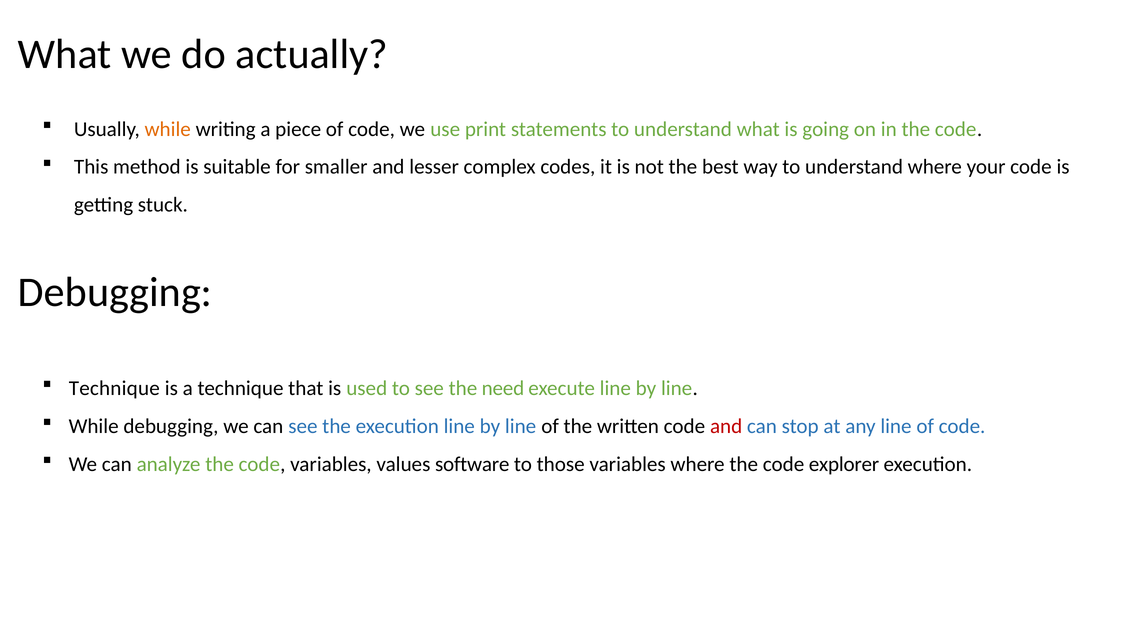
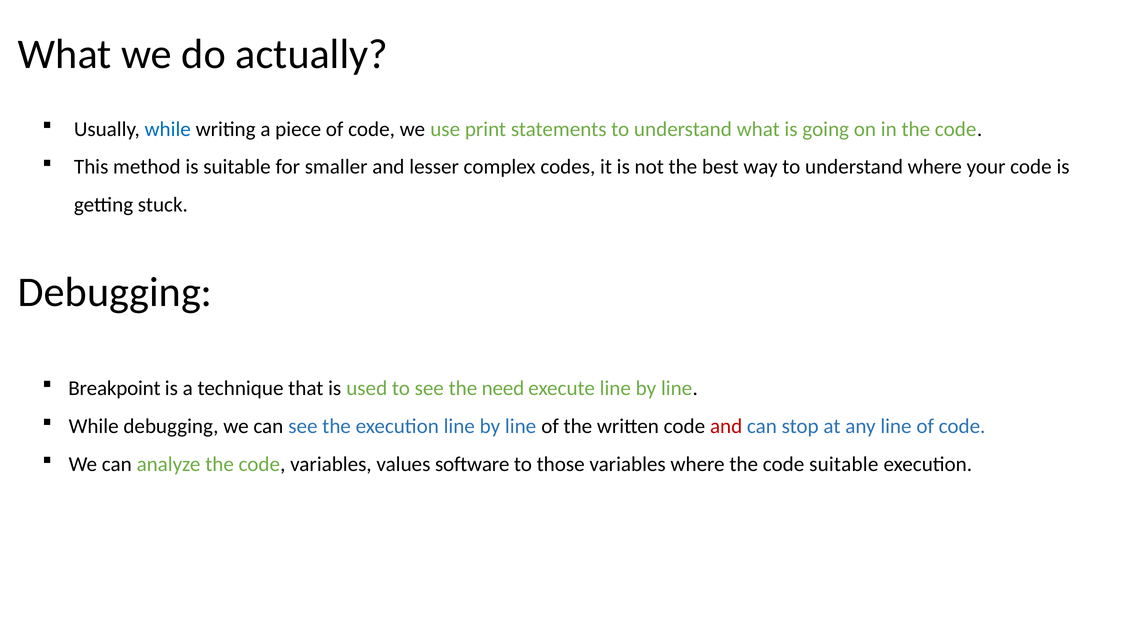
while colour: orange -> blue (168, 129)
Technique: Technique -> Breakpoint (114, 388)
code explorer: explorer -> suitable (844, 464)
